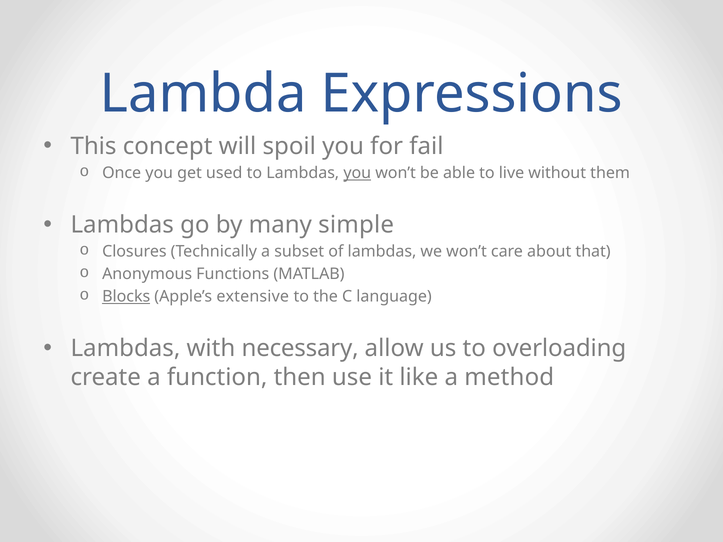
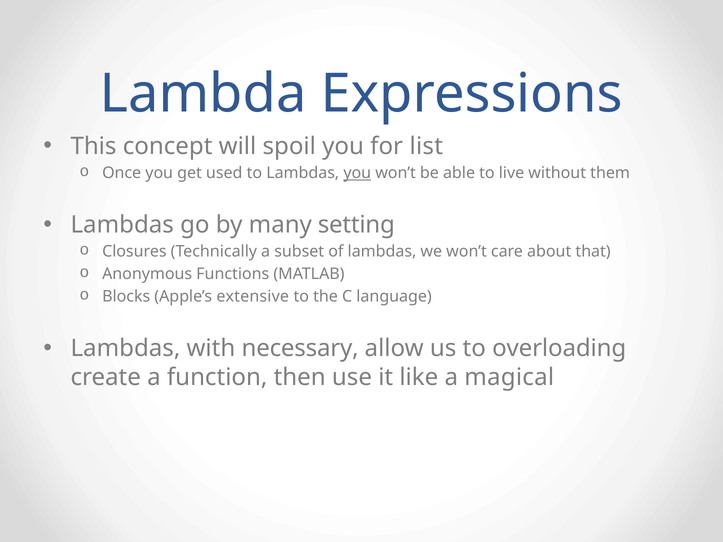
fail: fail -> list (426, 146)
simple: simple -> setting (356, 225)
Blocks underline: present -> none (126, 297)
method: method -> magical (509, 378)
